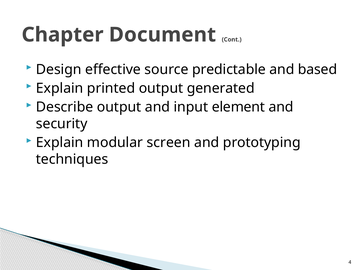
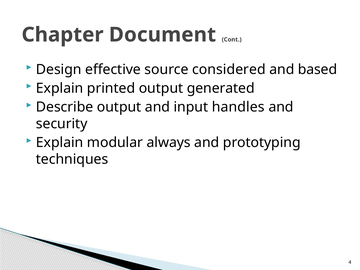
predictable: predictable -> considered (229, 69)
element: element -> handles (238, 107)
screen: screen -> always (169, 143)
